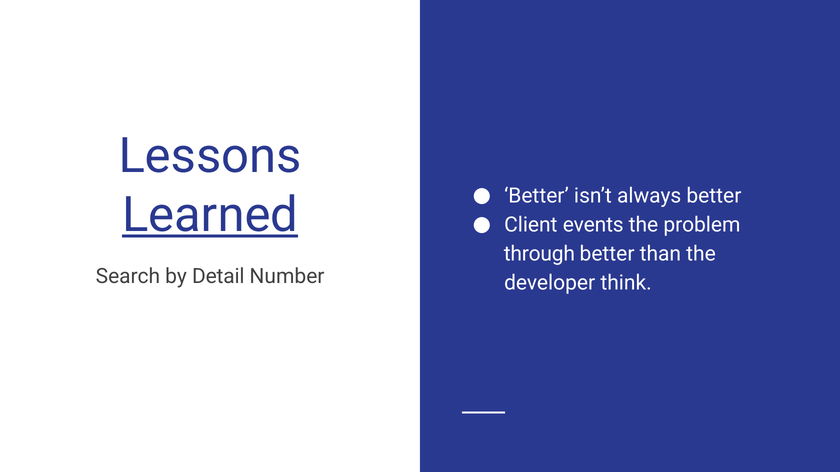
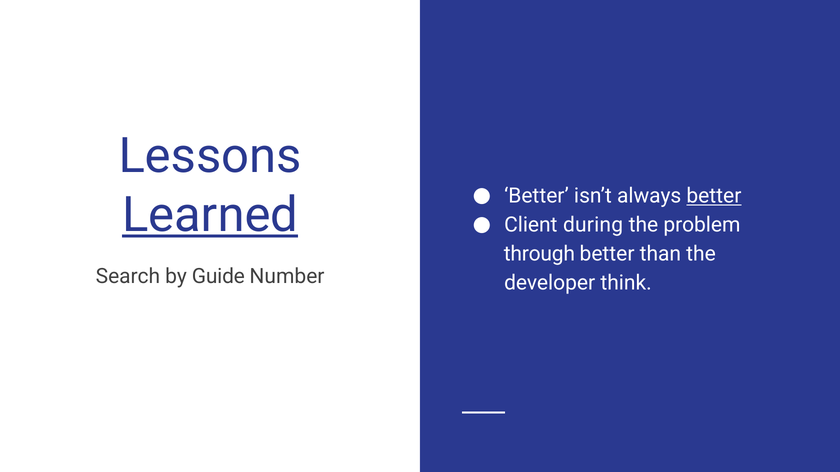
better underline: none -> present (714, 196)
events: events -> during (593, 225)
Detail: Detail -> Guide (218, 277)
